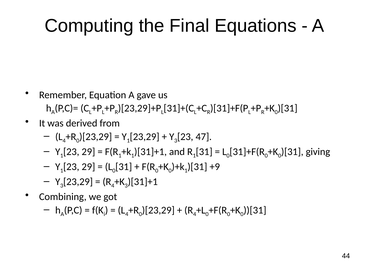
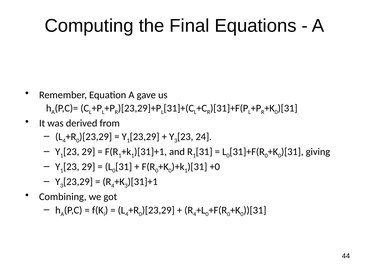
47: 47 -> 24 (204, 137)
+9: +9 -> +0 (215, 167)
